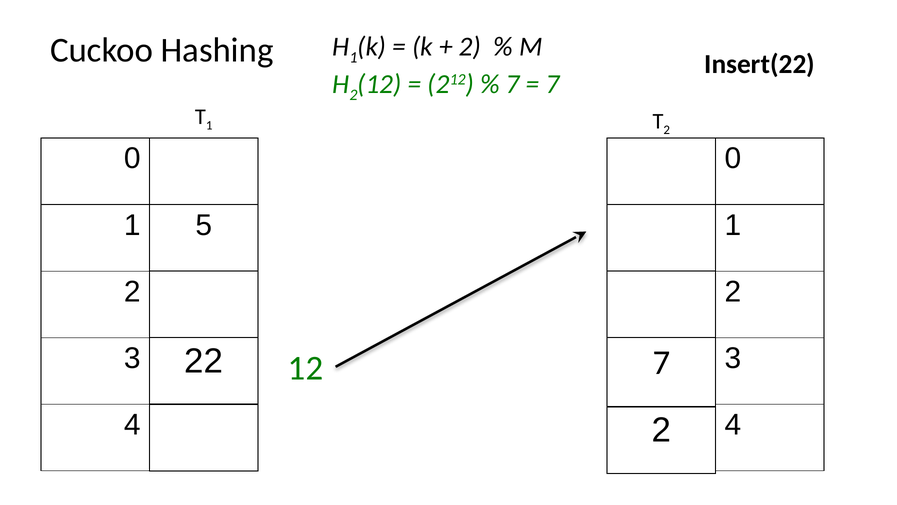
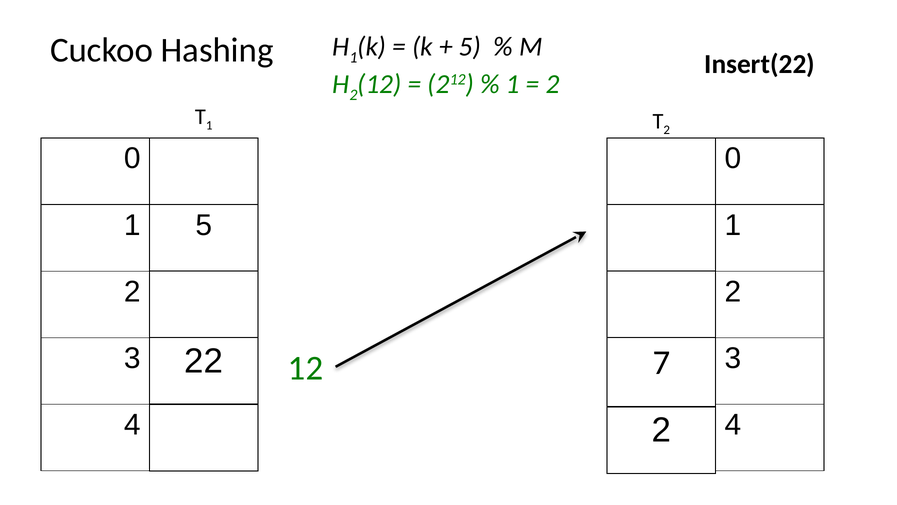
2: 2 -> 5 (470, 47)
7: 7 -> 1 (513, 84)
7: 7 -> 2 (552, 84)
